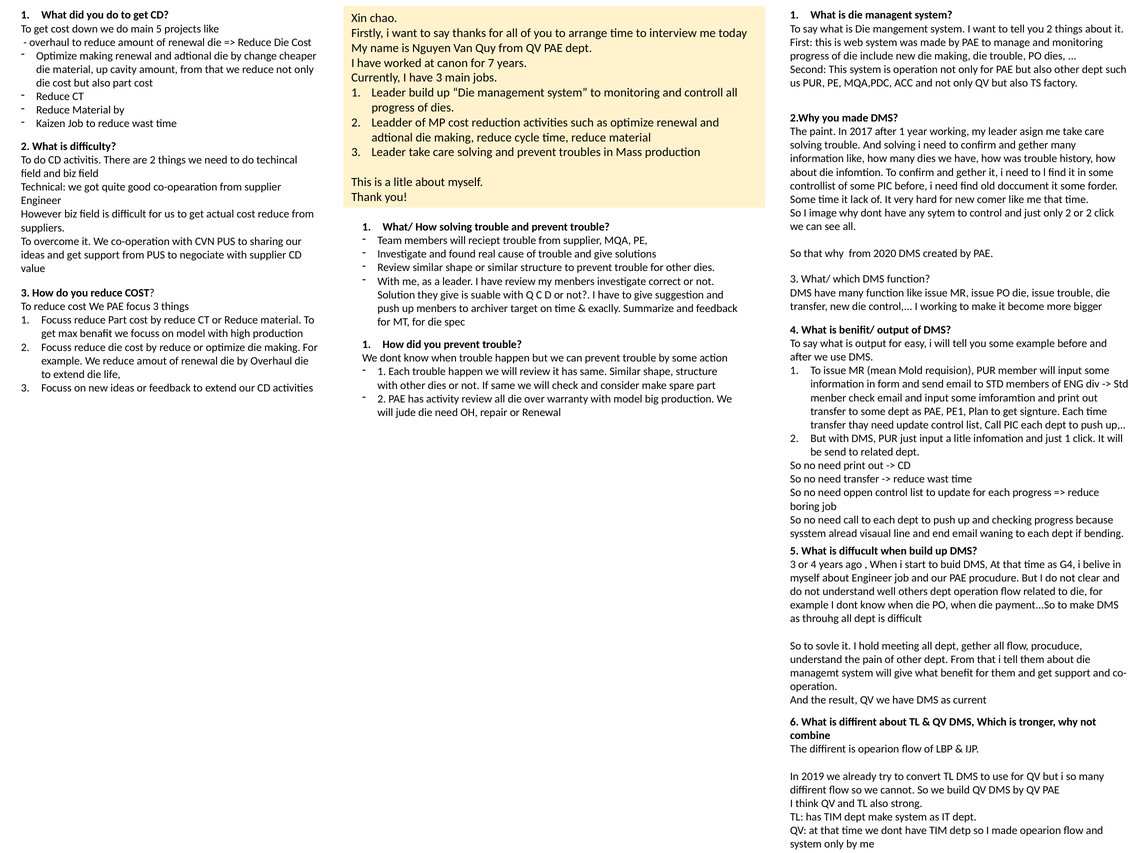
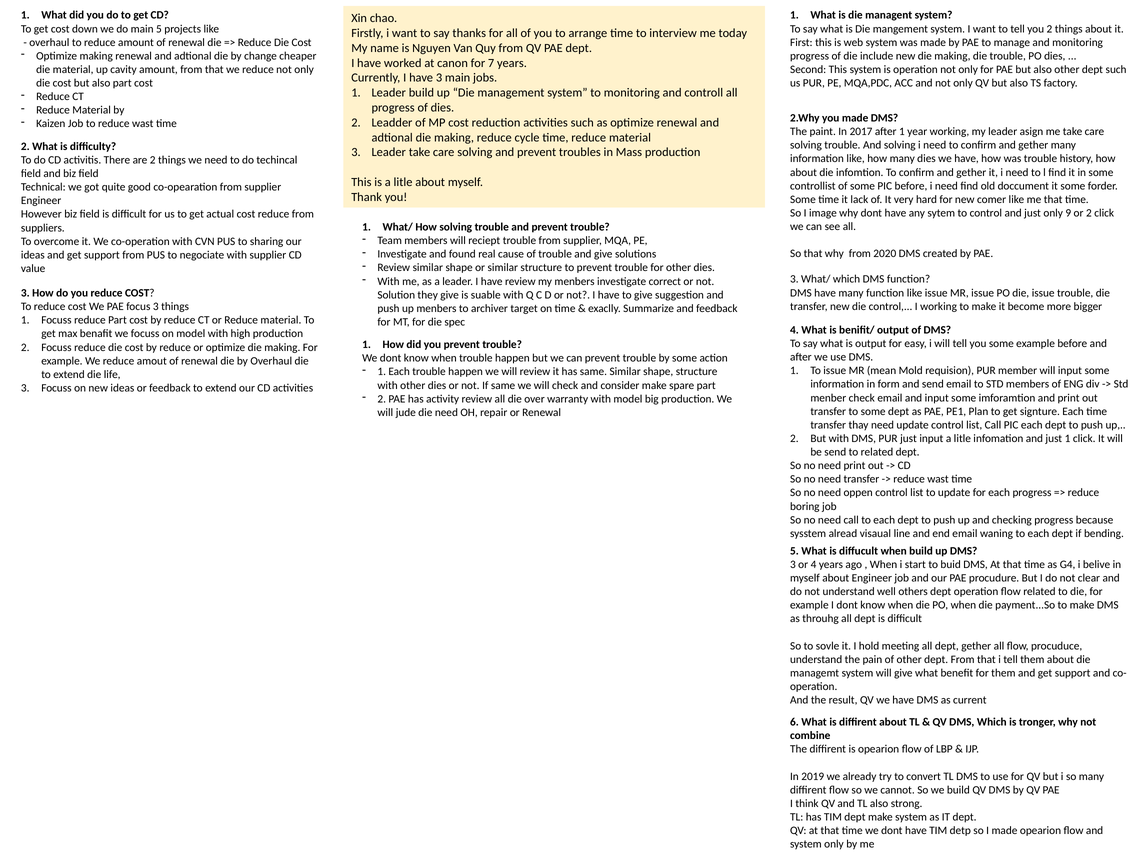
only 2: 2 -> 9 (1068, 213)
